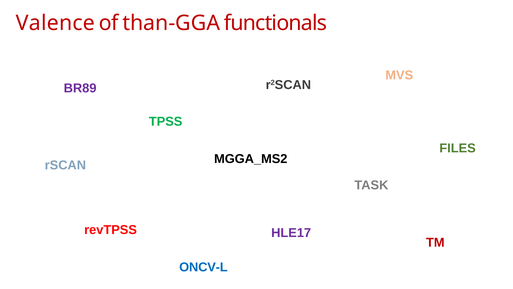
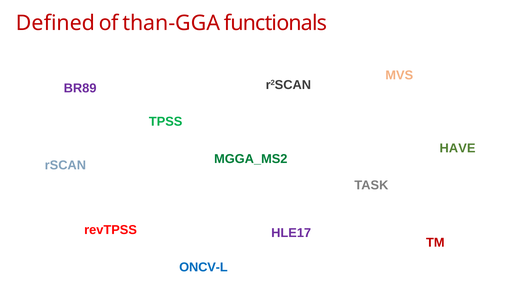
Valence: Valence -> Defined (55, 23)
FILES: FILES -> HAVE (458, 148)
MGGA_MS2 colour: black -> green (251, 159)
